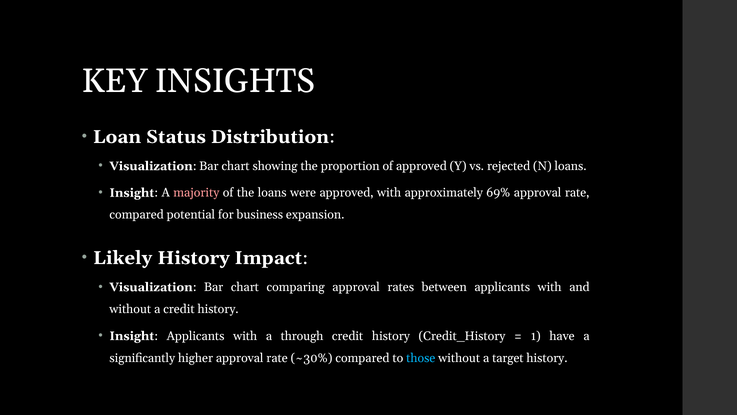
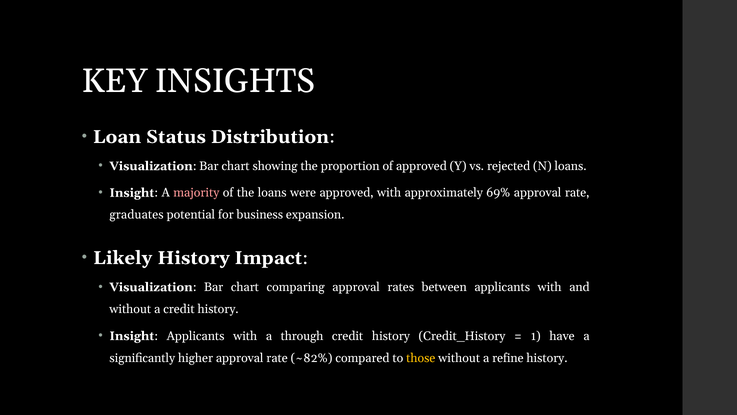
compared: compared -> graduates (137, 215)
~30%: ~30% -> ~82% (312, 358)
those colour: light blue -> yellow (421, 358)
target: target -> refine (508, 358)
